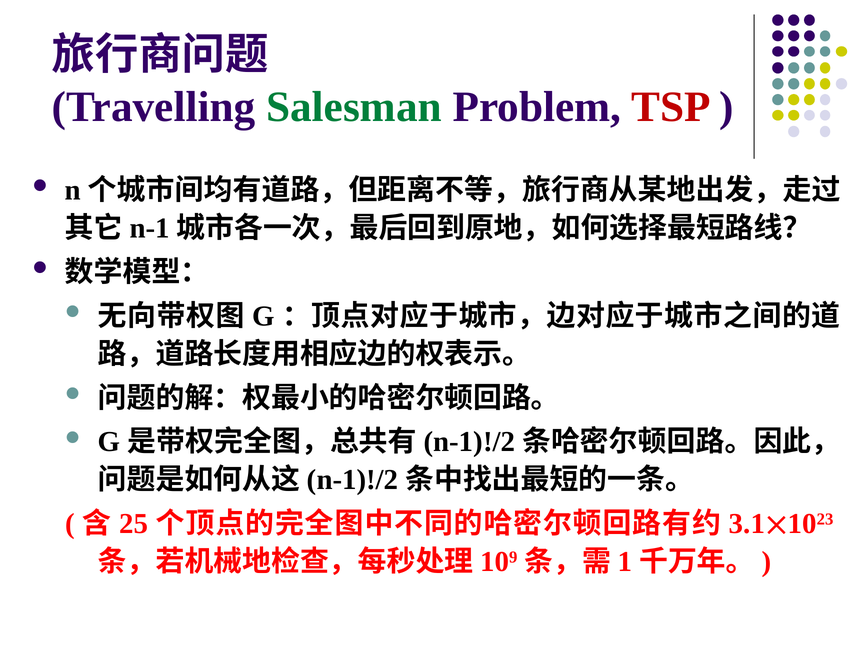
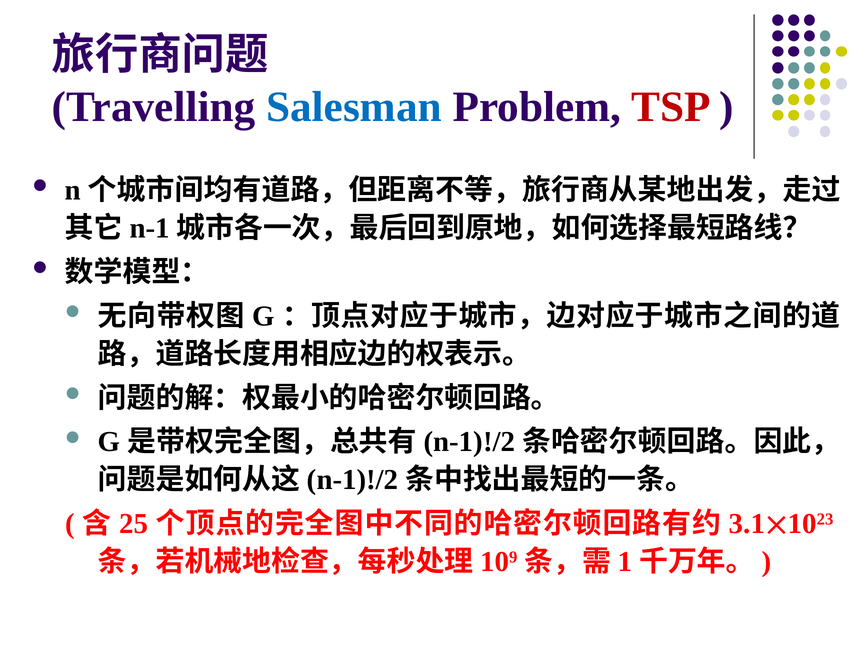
Salesman colour: green -> blue (354, 107)
